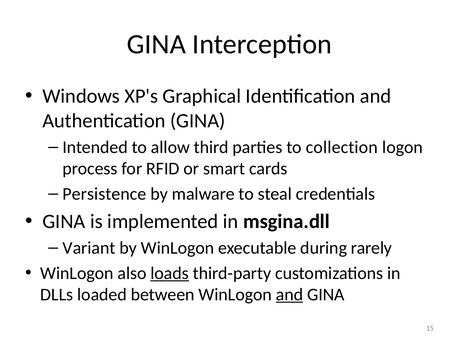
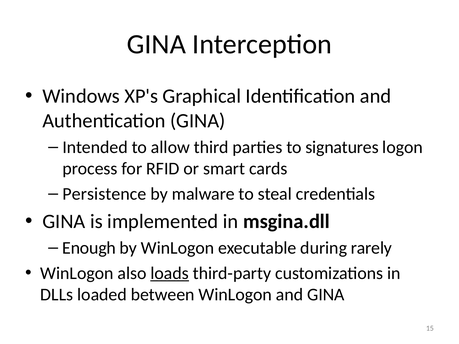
collection: collection -> signatures (342, 147)
Variant: Variant -> Enough (89, 248)
and underline: present -> none (290, 295)
